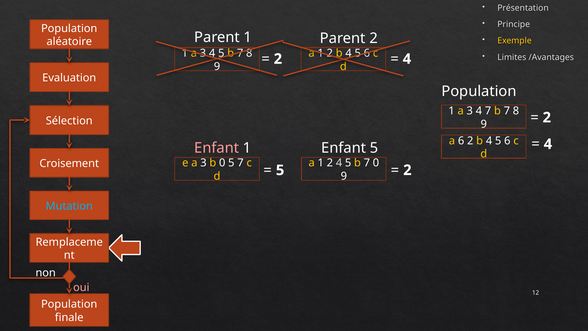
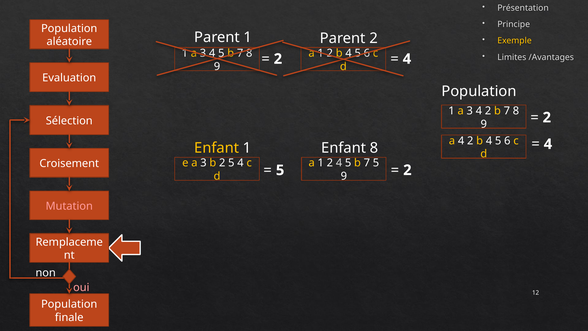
3 4 7: 7 -> 2 (488, 111)
a 6: 6 -> 4 (461, 141)
Enfant colour: pink -> yellow (217, 148)
Enfant 5: 5 -> 8 (374, 148)
b 0: 0 -> 2 (222, 163)
5 7: 7 -> 4 (240, 163)
7 0: 0 -> 5 (376, 163)
Mutation colour: light blue -> pink (69, 206)
